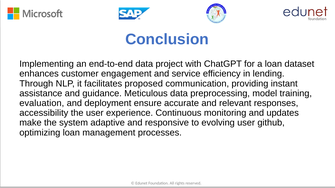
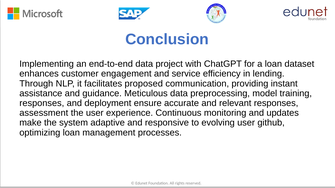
evaluation: evaluation -> responses (42, 103)
accessibility: accessibility -> assessment (44, 113)
